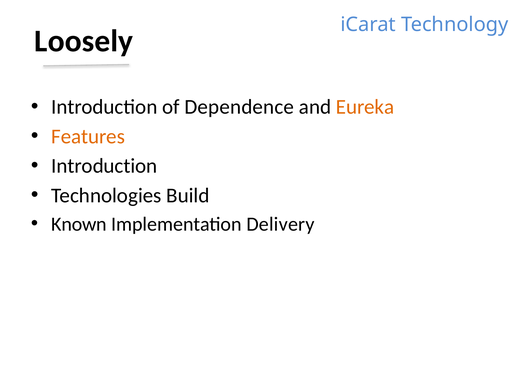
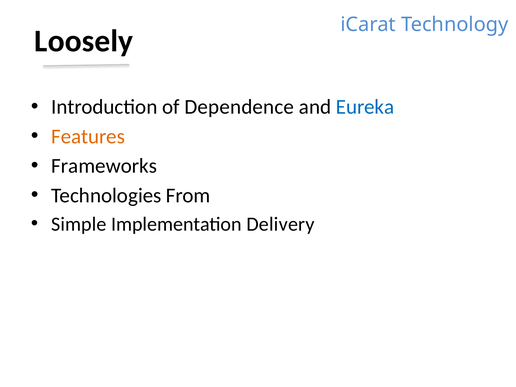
Eureka colour: orange -> blue (365, 107)
Introduction: Introduction -> Frameworks (104, 166)
Build: Build -> From (188, 195)
Known: Known -> Simple (79, 224)
